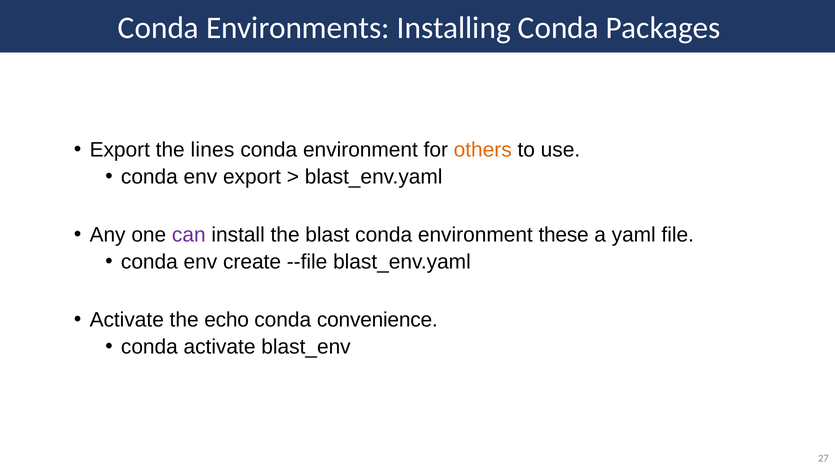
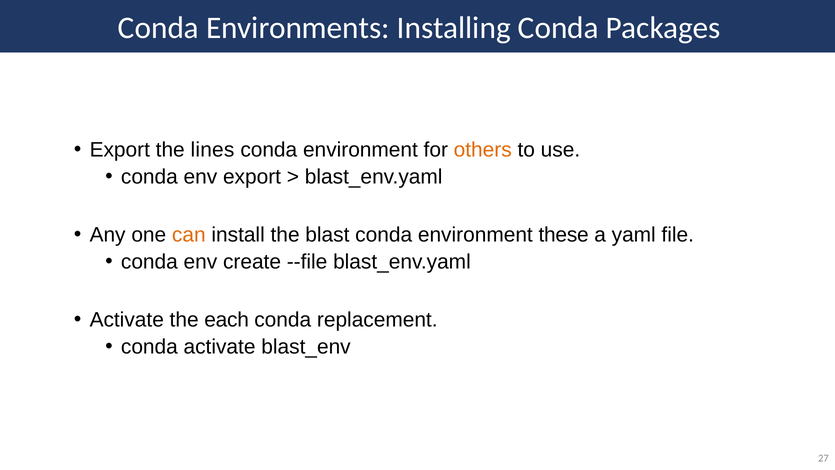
can colour: purple -> orange (189, 235)
echo: echo -> each (227, 320)
convenience: convenience -> replacement (377, 320)
